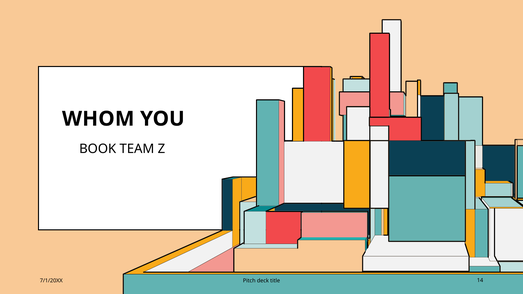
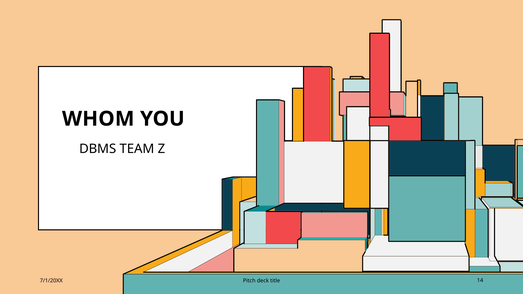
BOOK: BOOK -> DBMS (98, 149)
